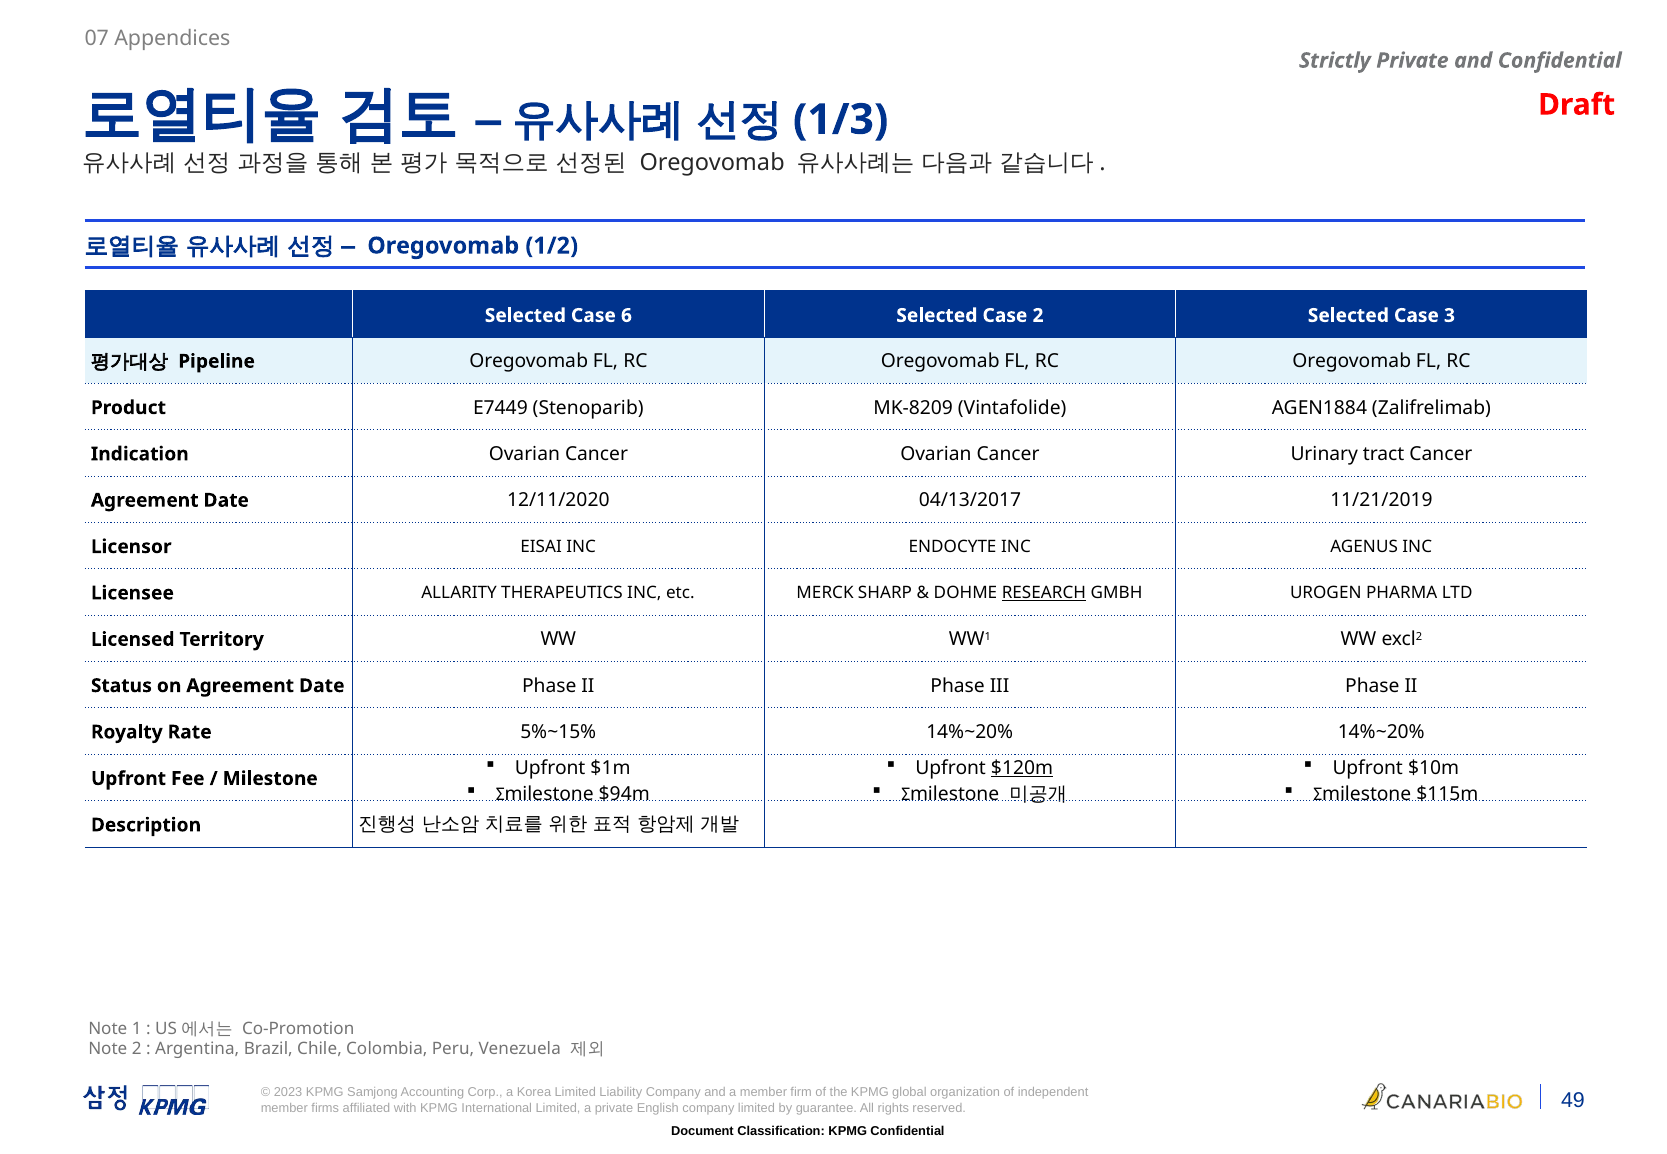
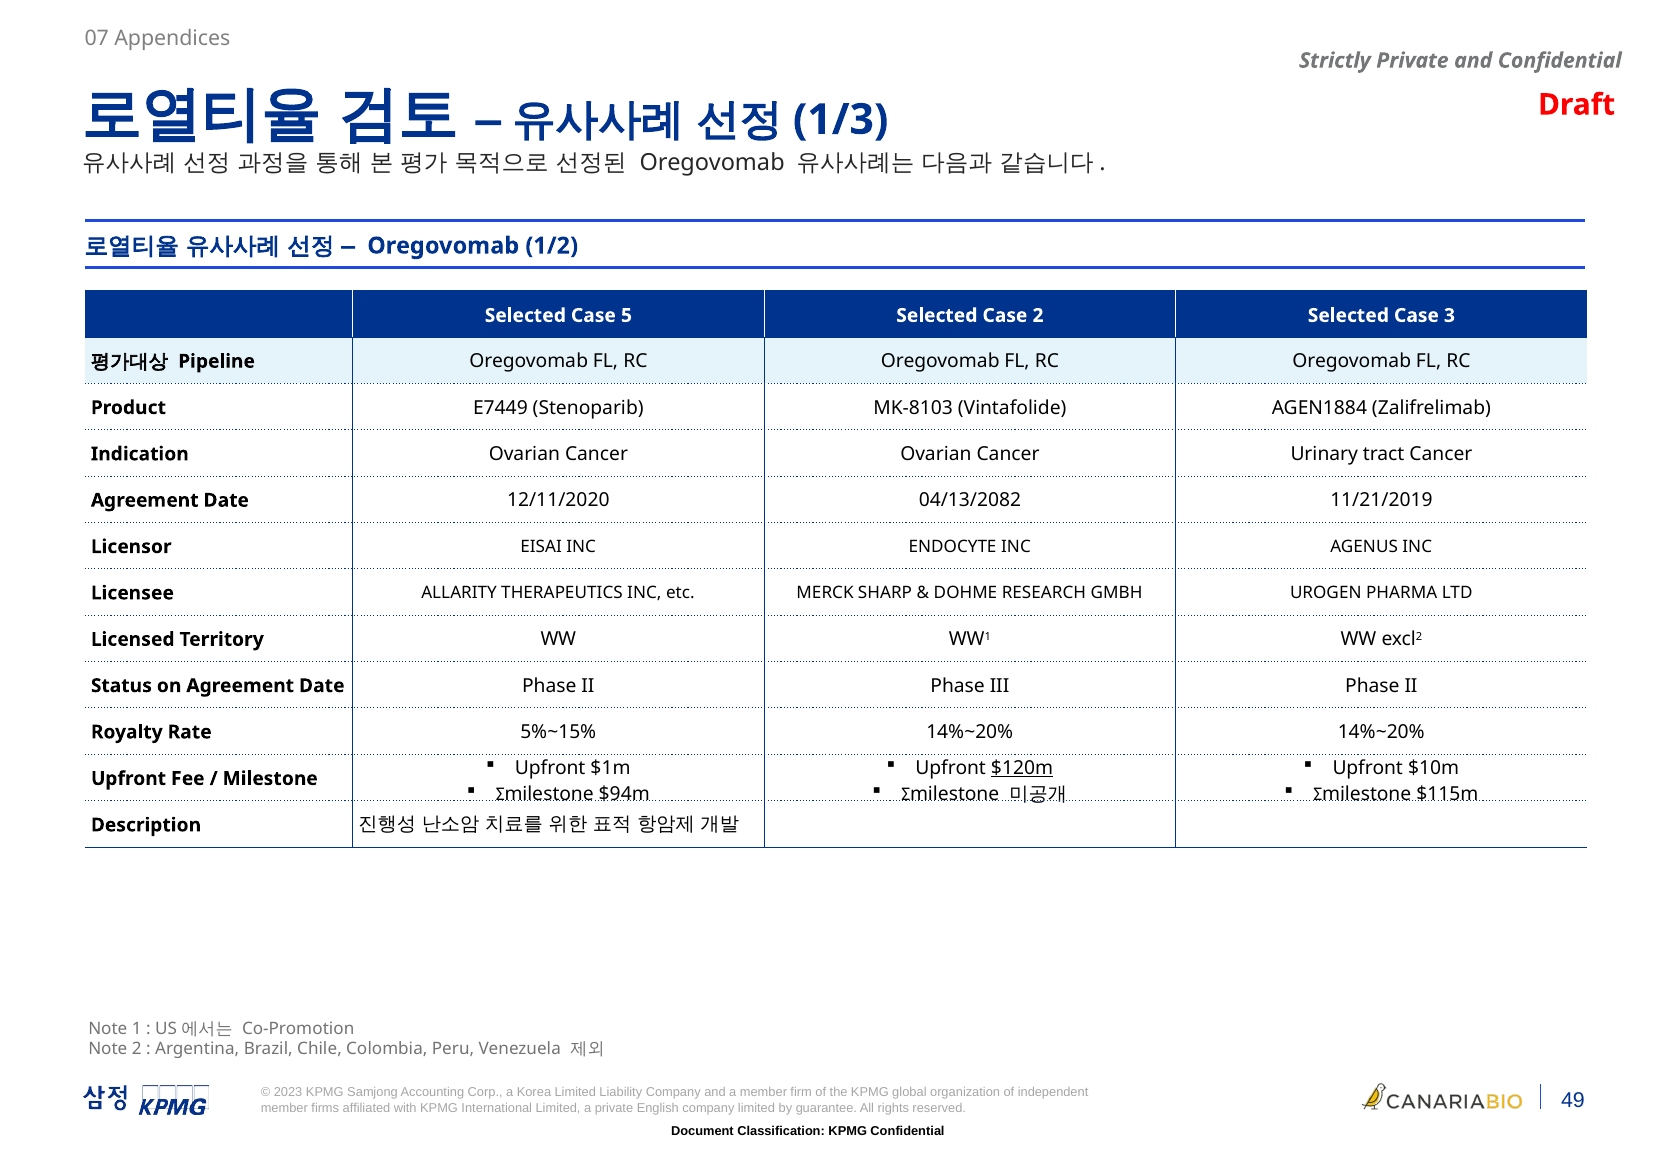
6: 6 -> 5 (626, 316)
MK-8209: MK-8209 -> MK-8103 (913, 408)
04/13/2017: 04/13/2017 -> 04/13/2082 (970, 500)
RESEARCH underline: present -> none (1044, 593)
